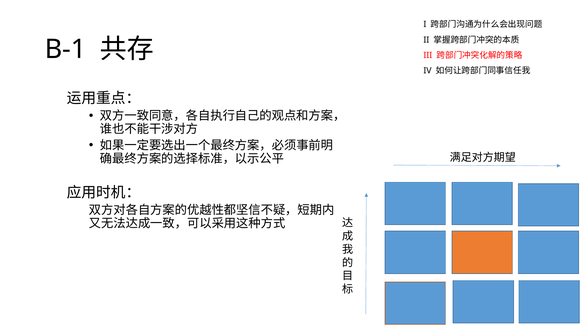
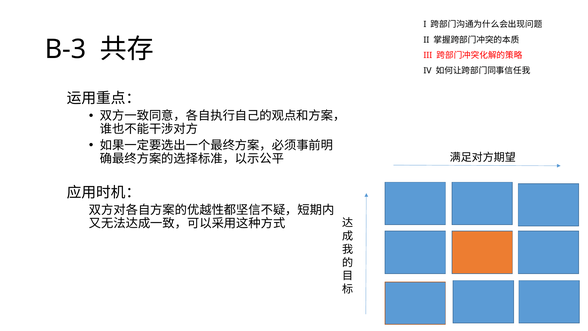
B-1: B-1 -> B-3 (66, 49)
